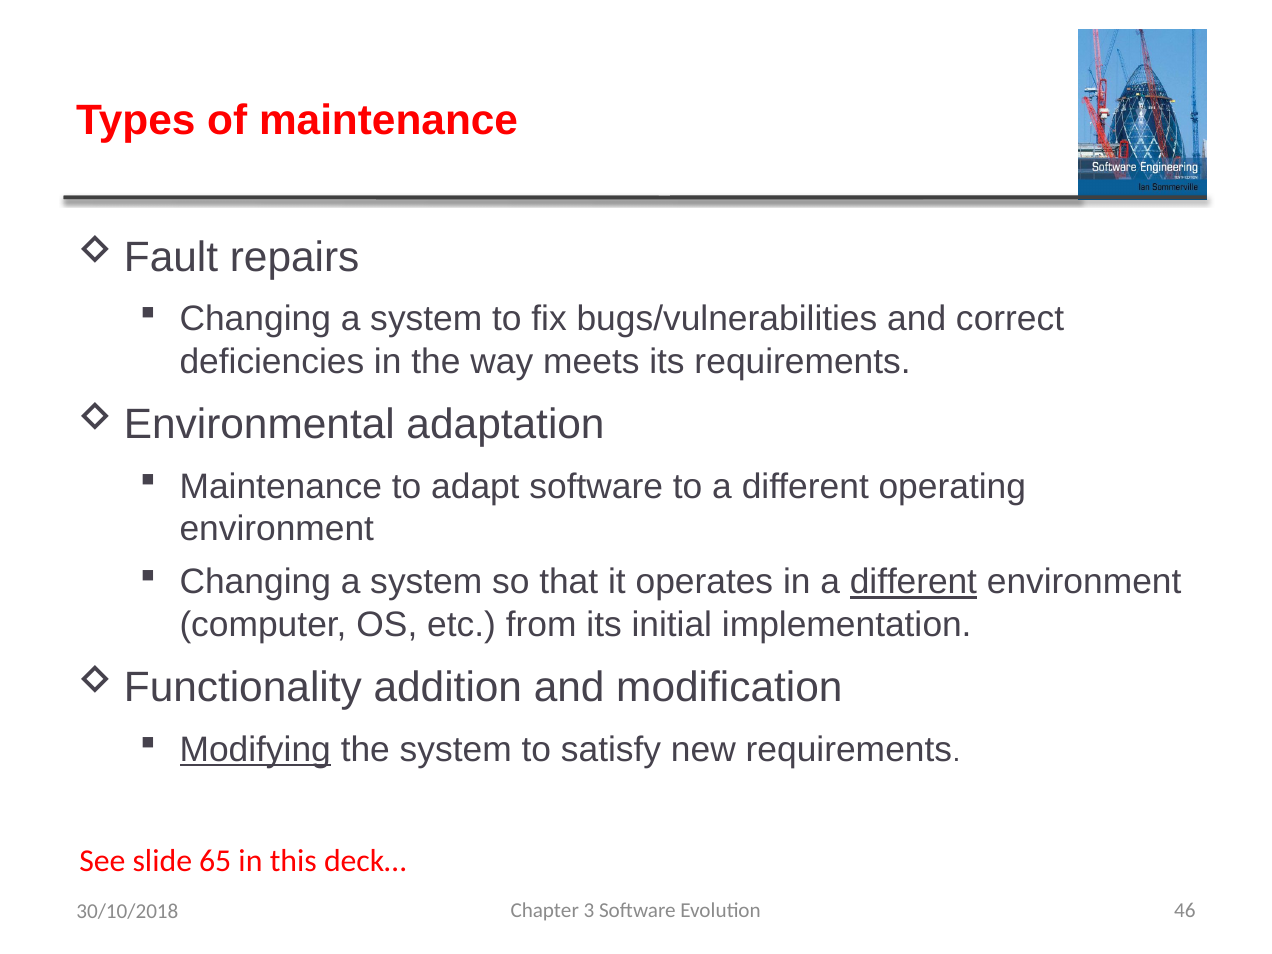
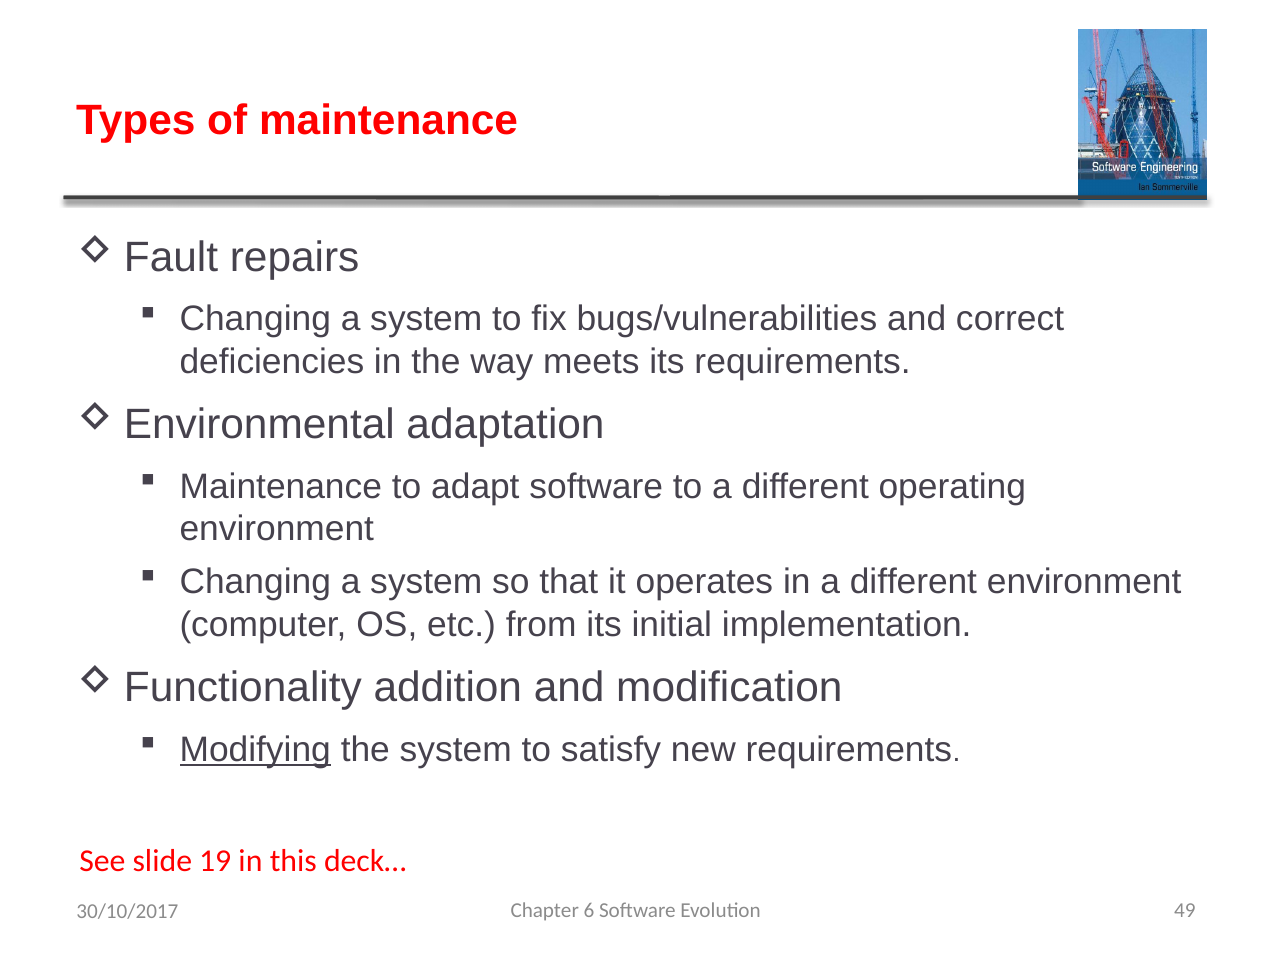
different underline: present -> none (913, 582)
65: 65 -> 19 (215, 861)
3: 3 -> 6 (589, 911)
46: 46 -> 49 (1185, 911)
30/10/2018: 30/10/2018 -> 30/10/2017 (127, 911)
